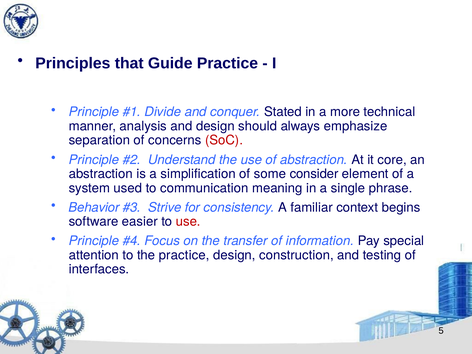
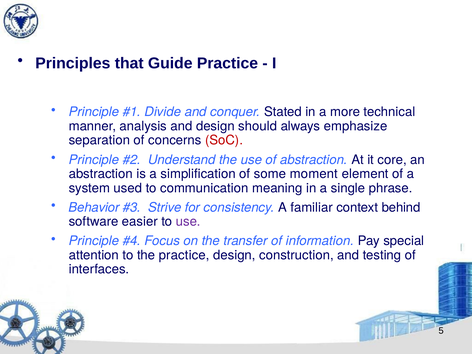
consider: consider -> moment (314, 174)
begins: begins -> behind (401, 207)
use colour: red -> purple (188, 222)
